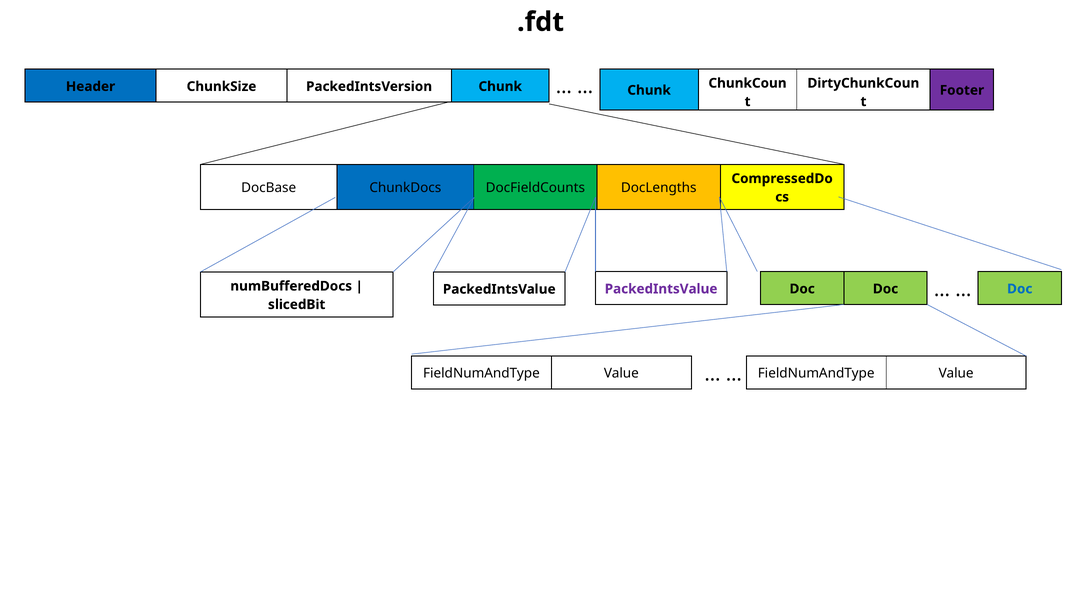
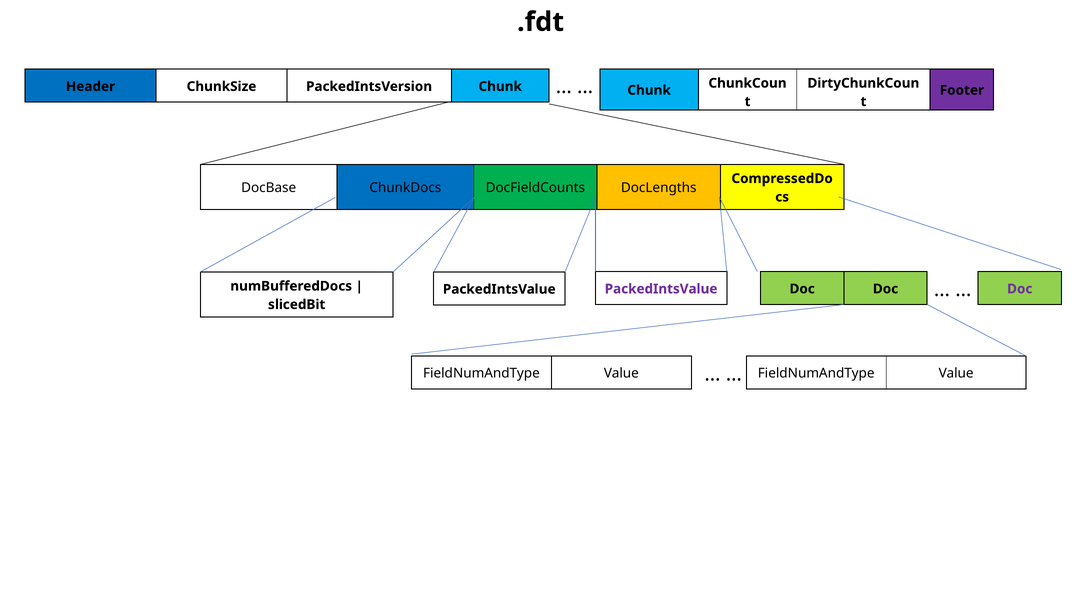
Doc colour: blue -> purple (1020, 289)
